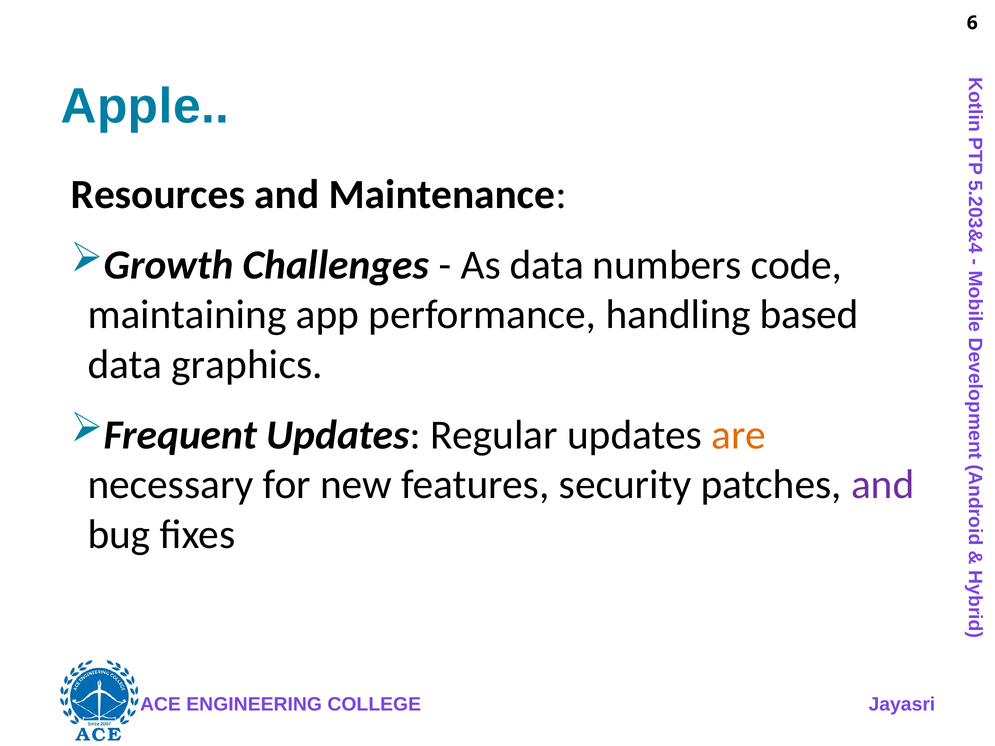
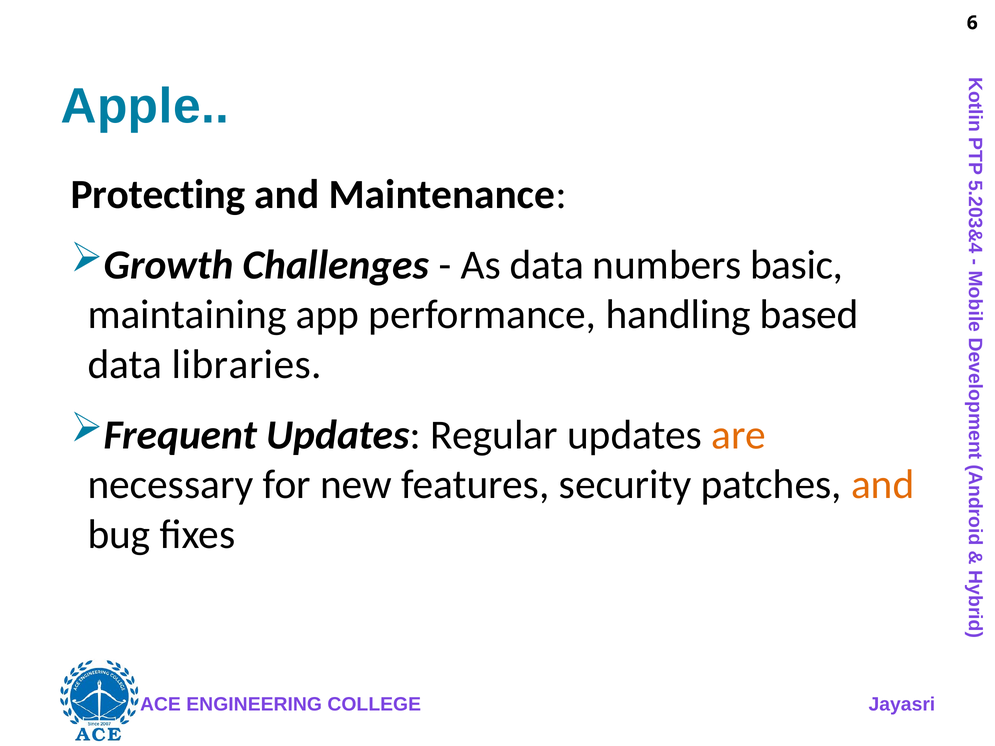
Resources: Resources -> Protecting (158, 195)
code: code -> basic (797, 265)
graphics: graphics -> libraries (247, 365)
and colour: purple -> orange (883, 485)
